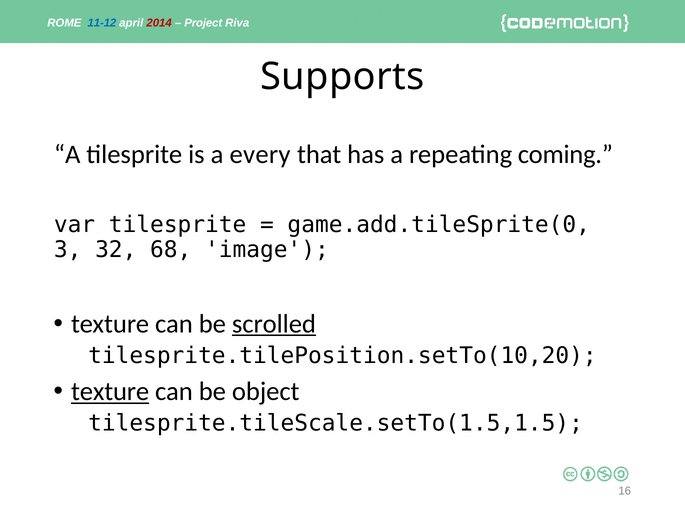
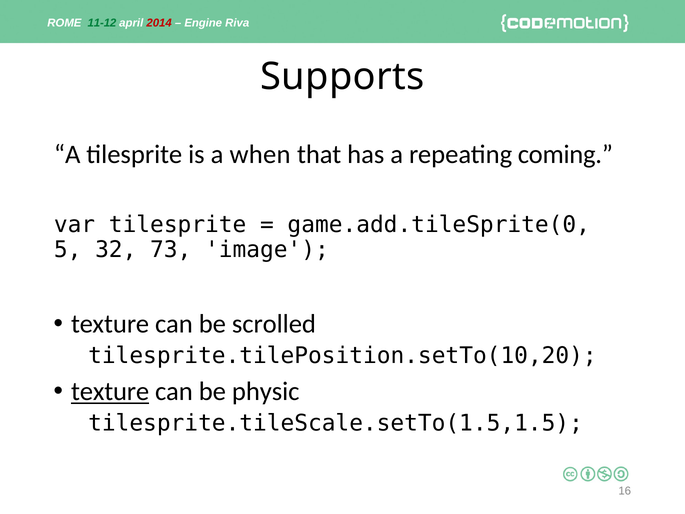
11-12 colour: blue -> green (102, 23)
Project: Project -> Engine (203, 23)
every: every -> when (260, 154)
3: 3 -> 5 (68, 249)
68: 68 -> 73 (171, 249)
scrolled underline: present -> none (274, 324)
object: object -> physic (266, 391)
